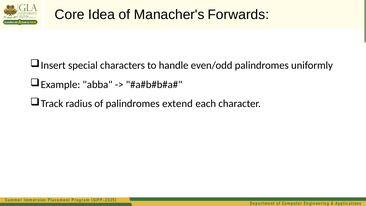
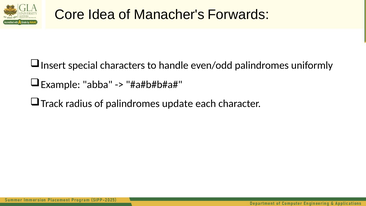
extend: extend -> update (178, 104)
